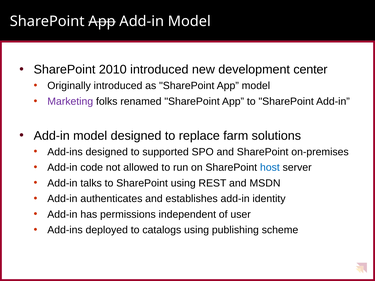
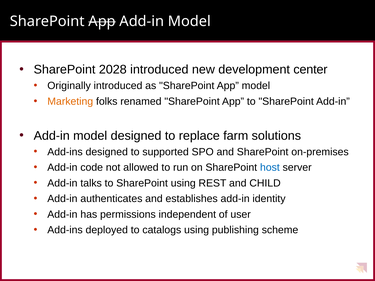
2010: 2010 -> 2028 (113, 70)
Marketing colour: purple -> orange (70, 102)
MSDN: MSDN -> CHILD (265, 183)
